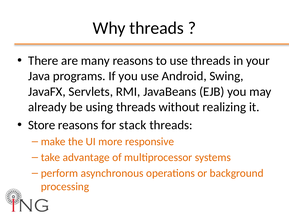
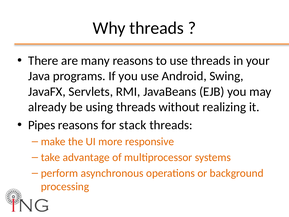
Store: Store -> Pipes (42, 125)
